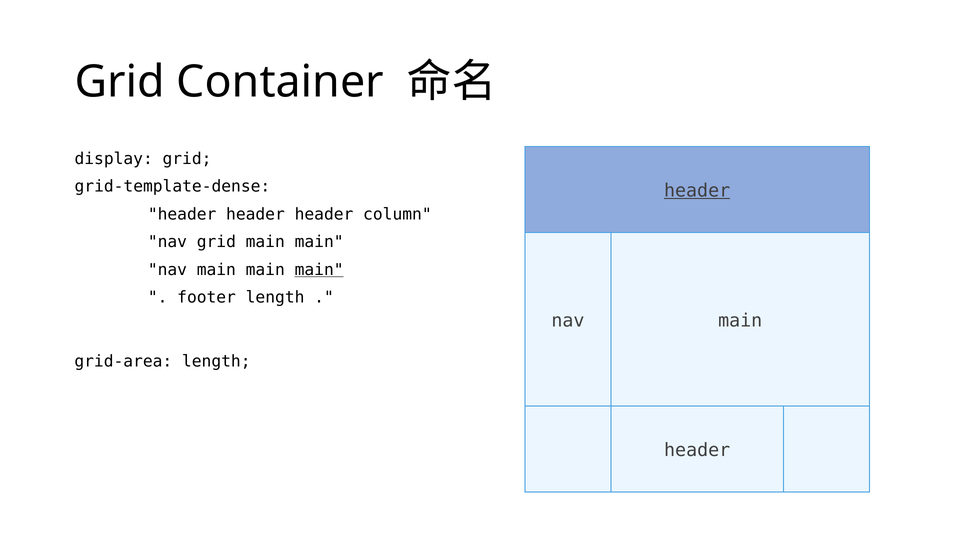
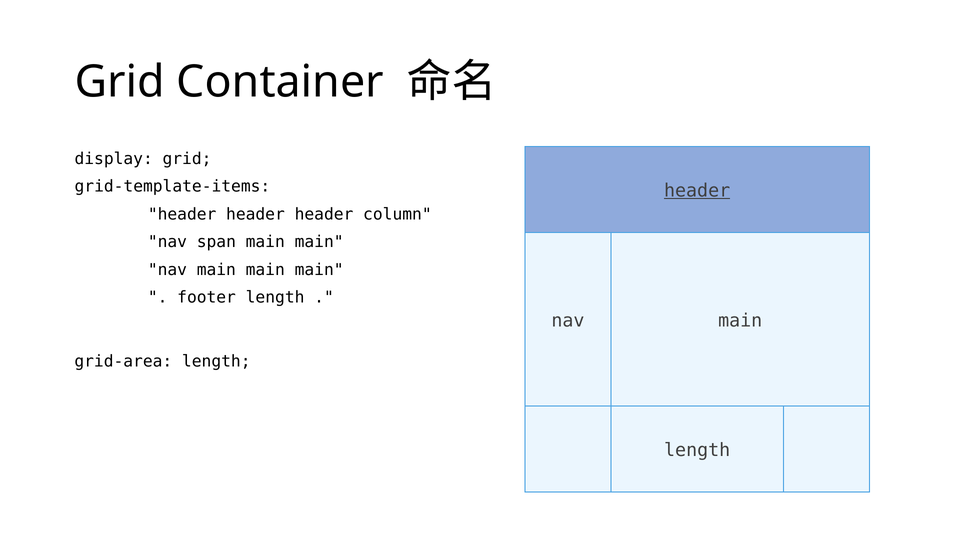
grid-template-dense: grid-template-dense -> grid-template-items (172, 187)
nav grid: grid -> span (216, 242)
main underline: present -> none (319, 270)
header: header -> length (697, 450)
